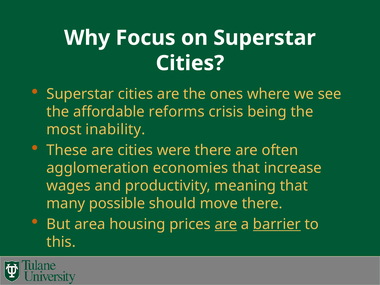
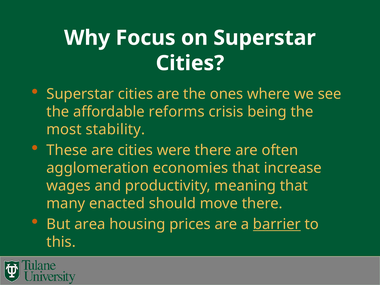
inability: inability -> stability (115, 130)
possible: possible -> enacted (117, 204)
are underline: present -> none (226, 224)
